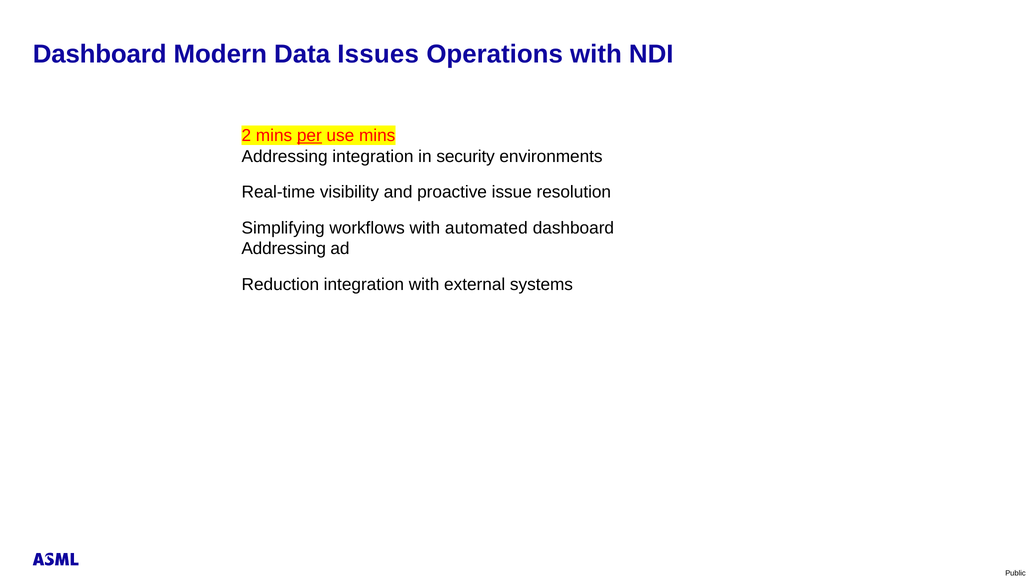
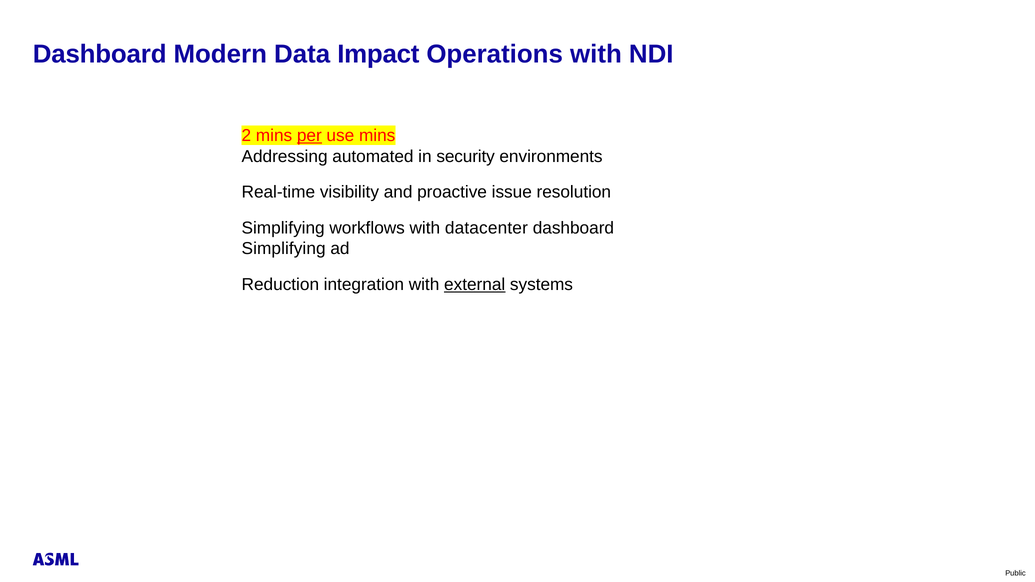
Issues: Issues -> Impact (378, 54)
Addressing integration: integration -> automated (373, 156)
automated: automated -> datacenter (486, 228)
Addressing: Addressing -> Simplifying (284, 249)
external underline: none -> present (475, 284)
